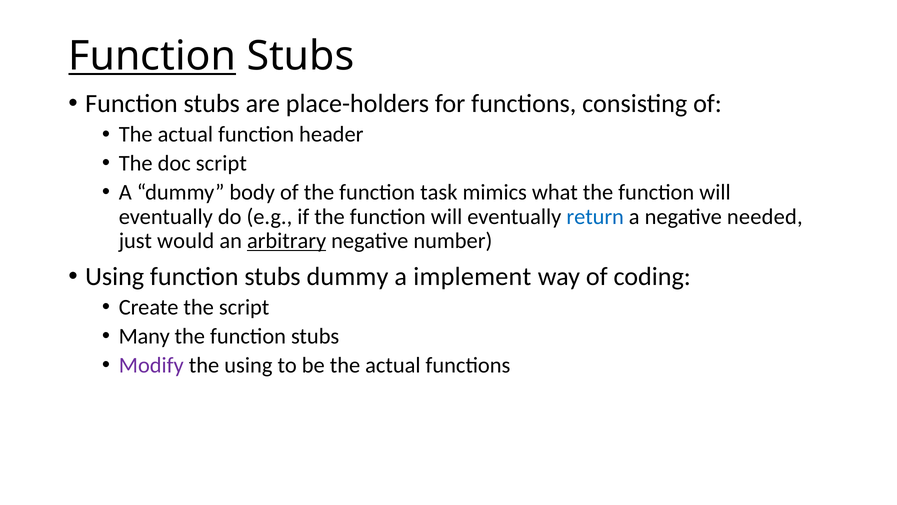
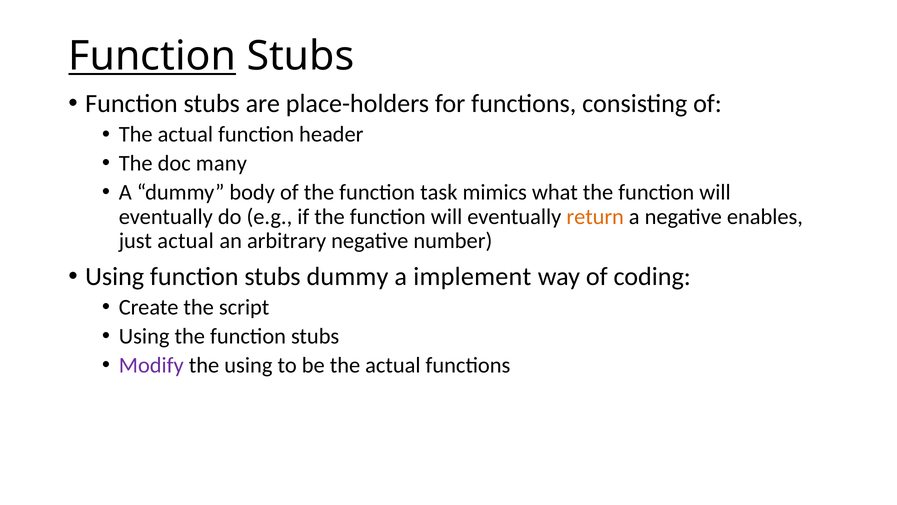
doc script: script -> many (221, 163)
return colour: blue -> orange (595, 216)
needed: needed -> enables (765, 216)
just would: would -> actual (186, 241)
arbitrary underline: present -> none (287, 241)
Many: Many -> Using (144, 336)
